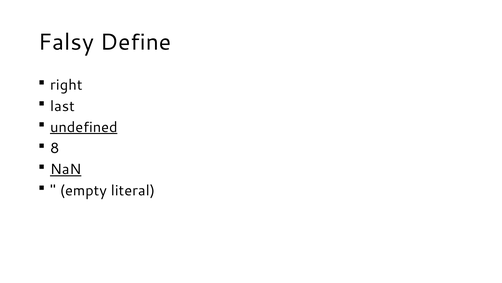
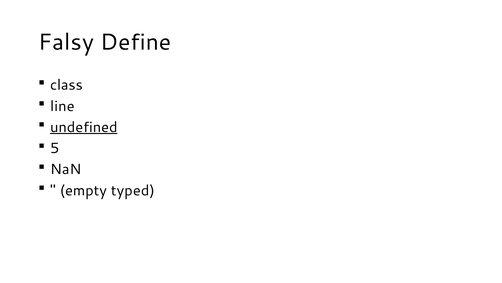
right: right -> class (66, 85)
last: last -> line (62, 106)
8: 8 -> 5 (55, 148)
NaN underline: present -> none (66, 169)
literal: literal -> typed (133, 190)
